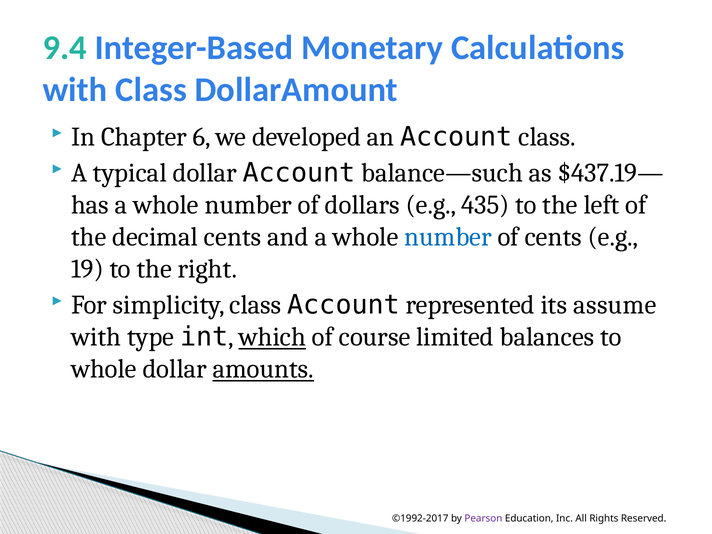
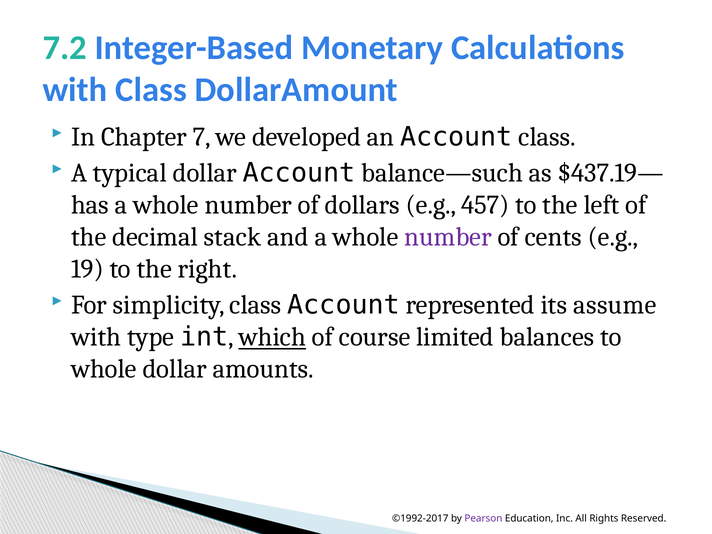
9.4: 9.4 -> 7.2 (65, 48)
6: 6 -> 7 (202, 137)
435: 435 -> 457 (485, 205)
decimal cents: cents -> stack (233, 237)
number colour: blue -> purple (448, 237)
amounts underline: present -> none (263, 369)
